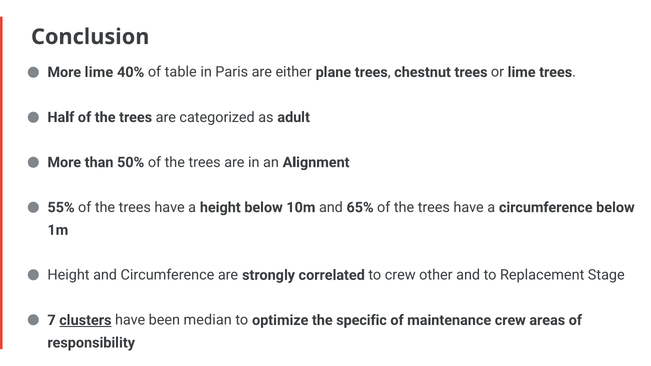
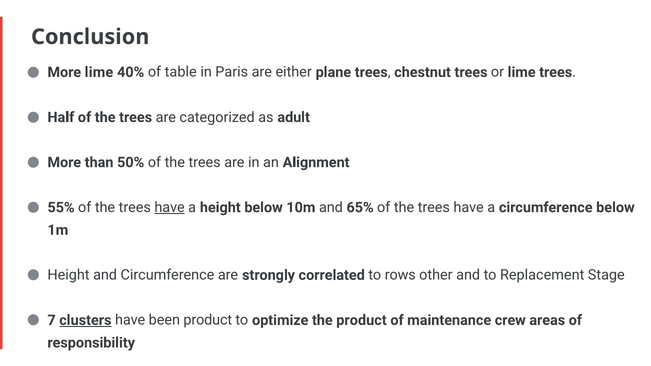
have underline: none -> present (170, 208)
to crew: crew -> rows (400, 275)
been median: median -> product (208, 320)
the specific: specific -> product (361, 320)
